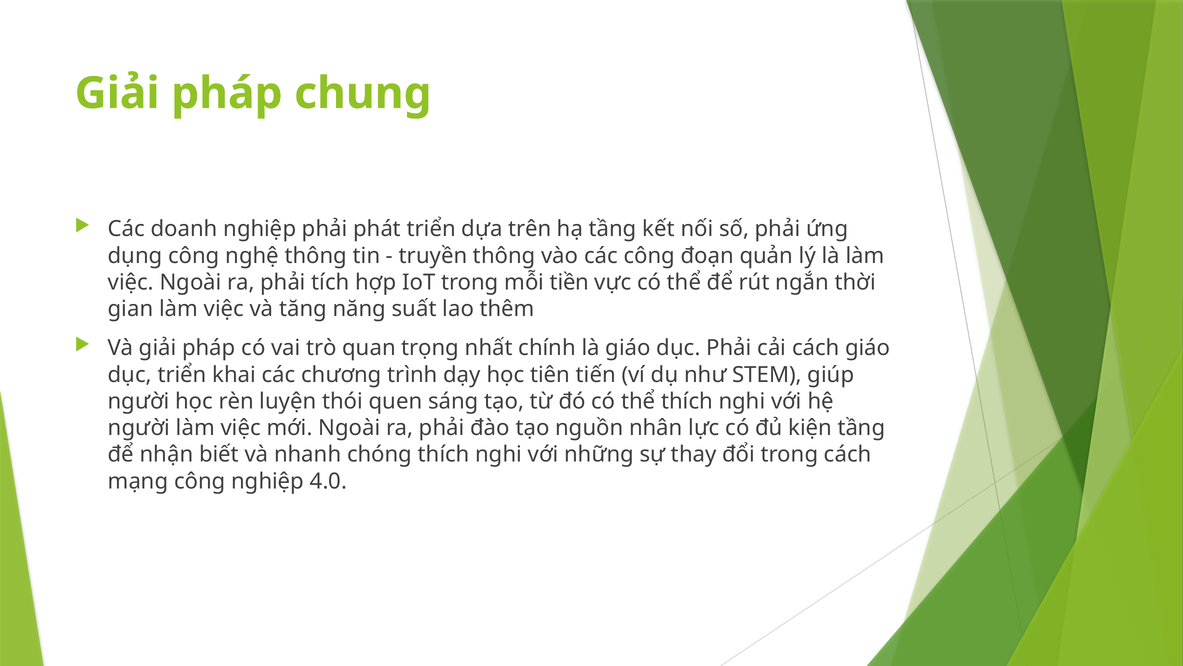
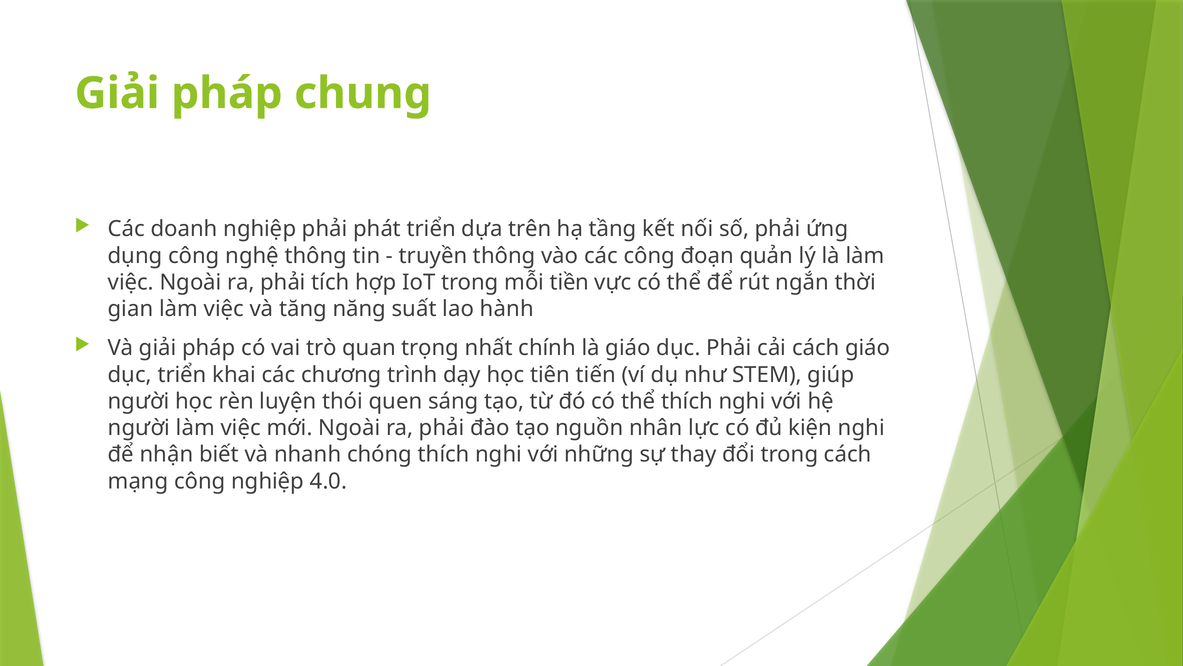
thêm: thêm -> hành (507, 309)
kiện tầng: tầng -> nghi (861, 428)
